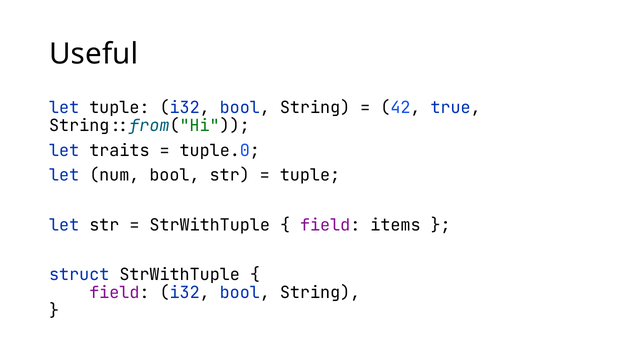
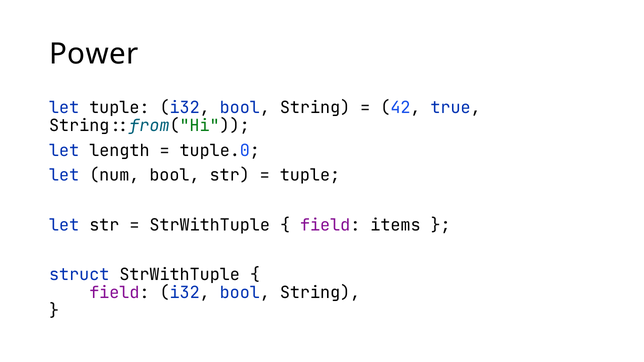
Useful: Useful -> Power (94, 54)
traits: traits -> length (119, 151)
